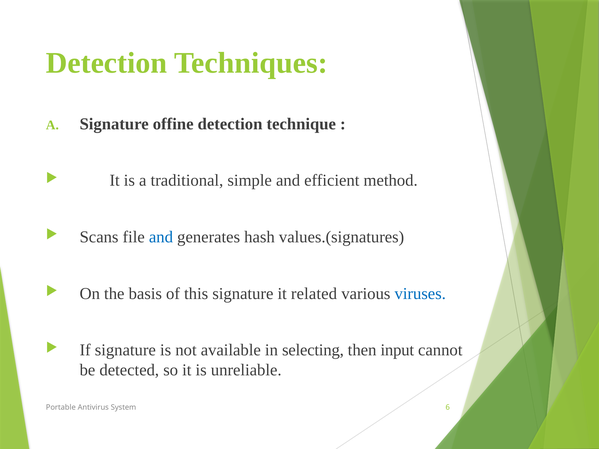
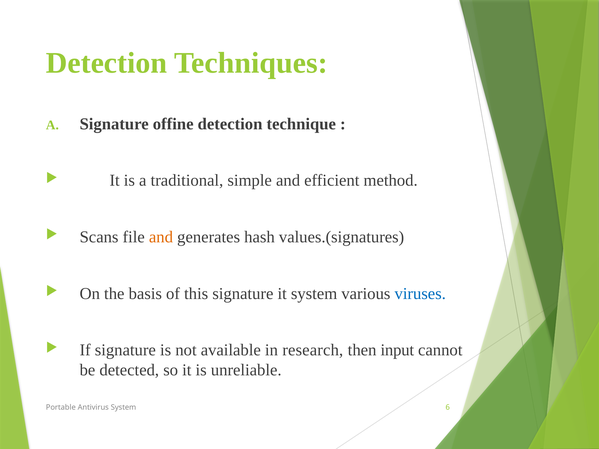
and colour: blue -> orange (161, 237)
it related: related -> system (314, 294)
selecting: selecting -> research (313, 350)
